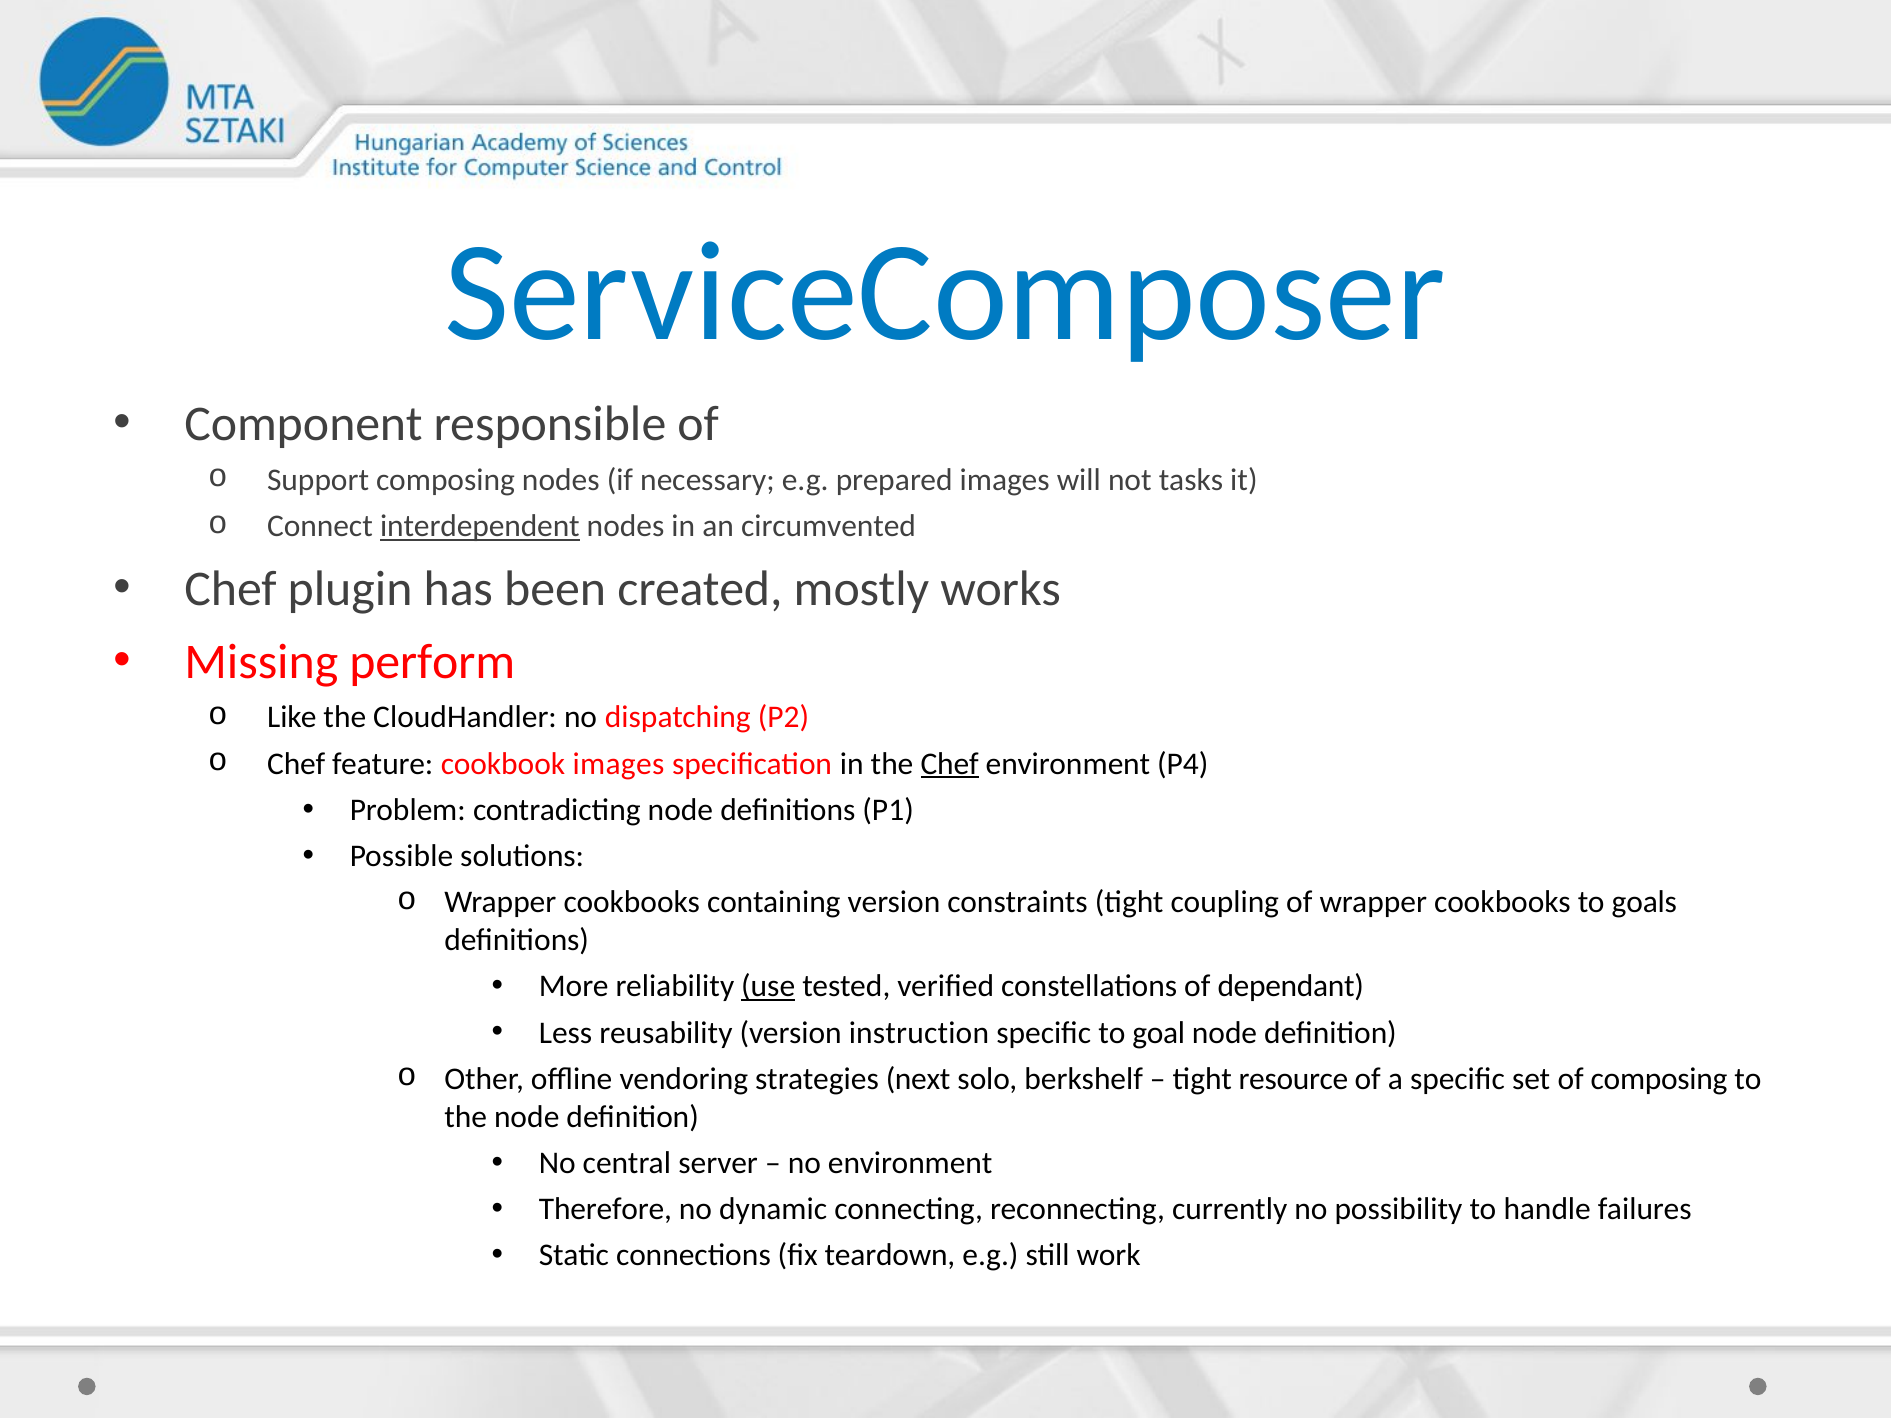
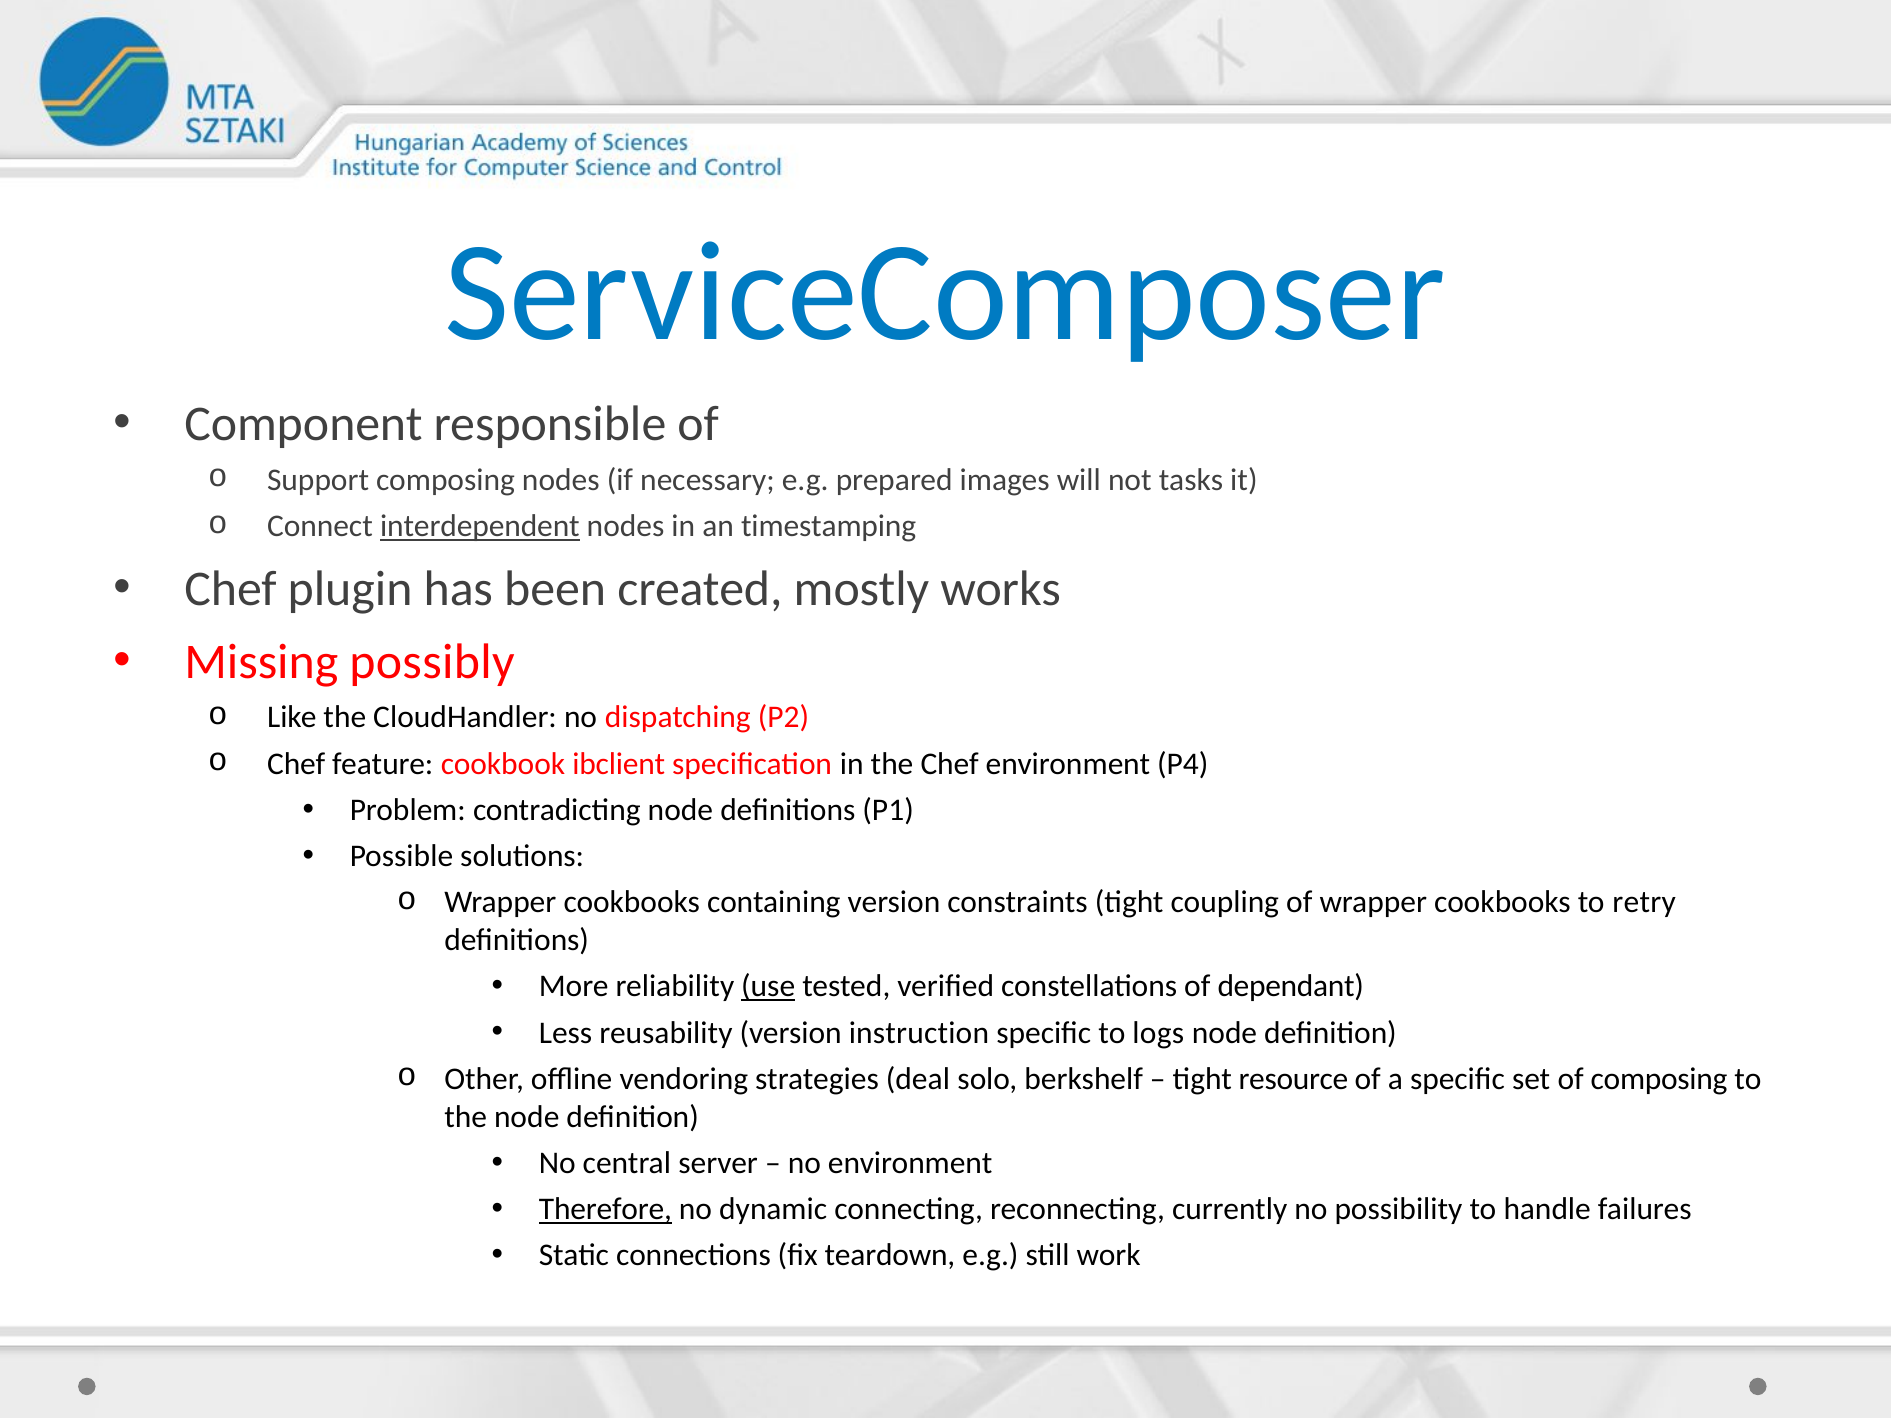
circumvented: circumvented -> timestamping (829, 527)
perform: perform -> possibly (432, 662)
cookbook images: images -> ibclient (619, 764)
Chef underline: present -> none (950, 764)
goals: goals -> retry (1644, 903)
goal: goal -> logs (1158, 1033)
next: next -> deal (918, 1079)
Therefore underline: none -> present (605, 1209)
